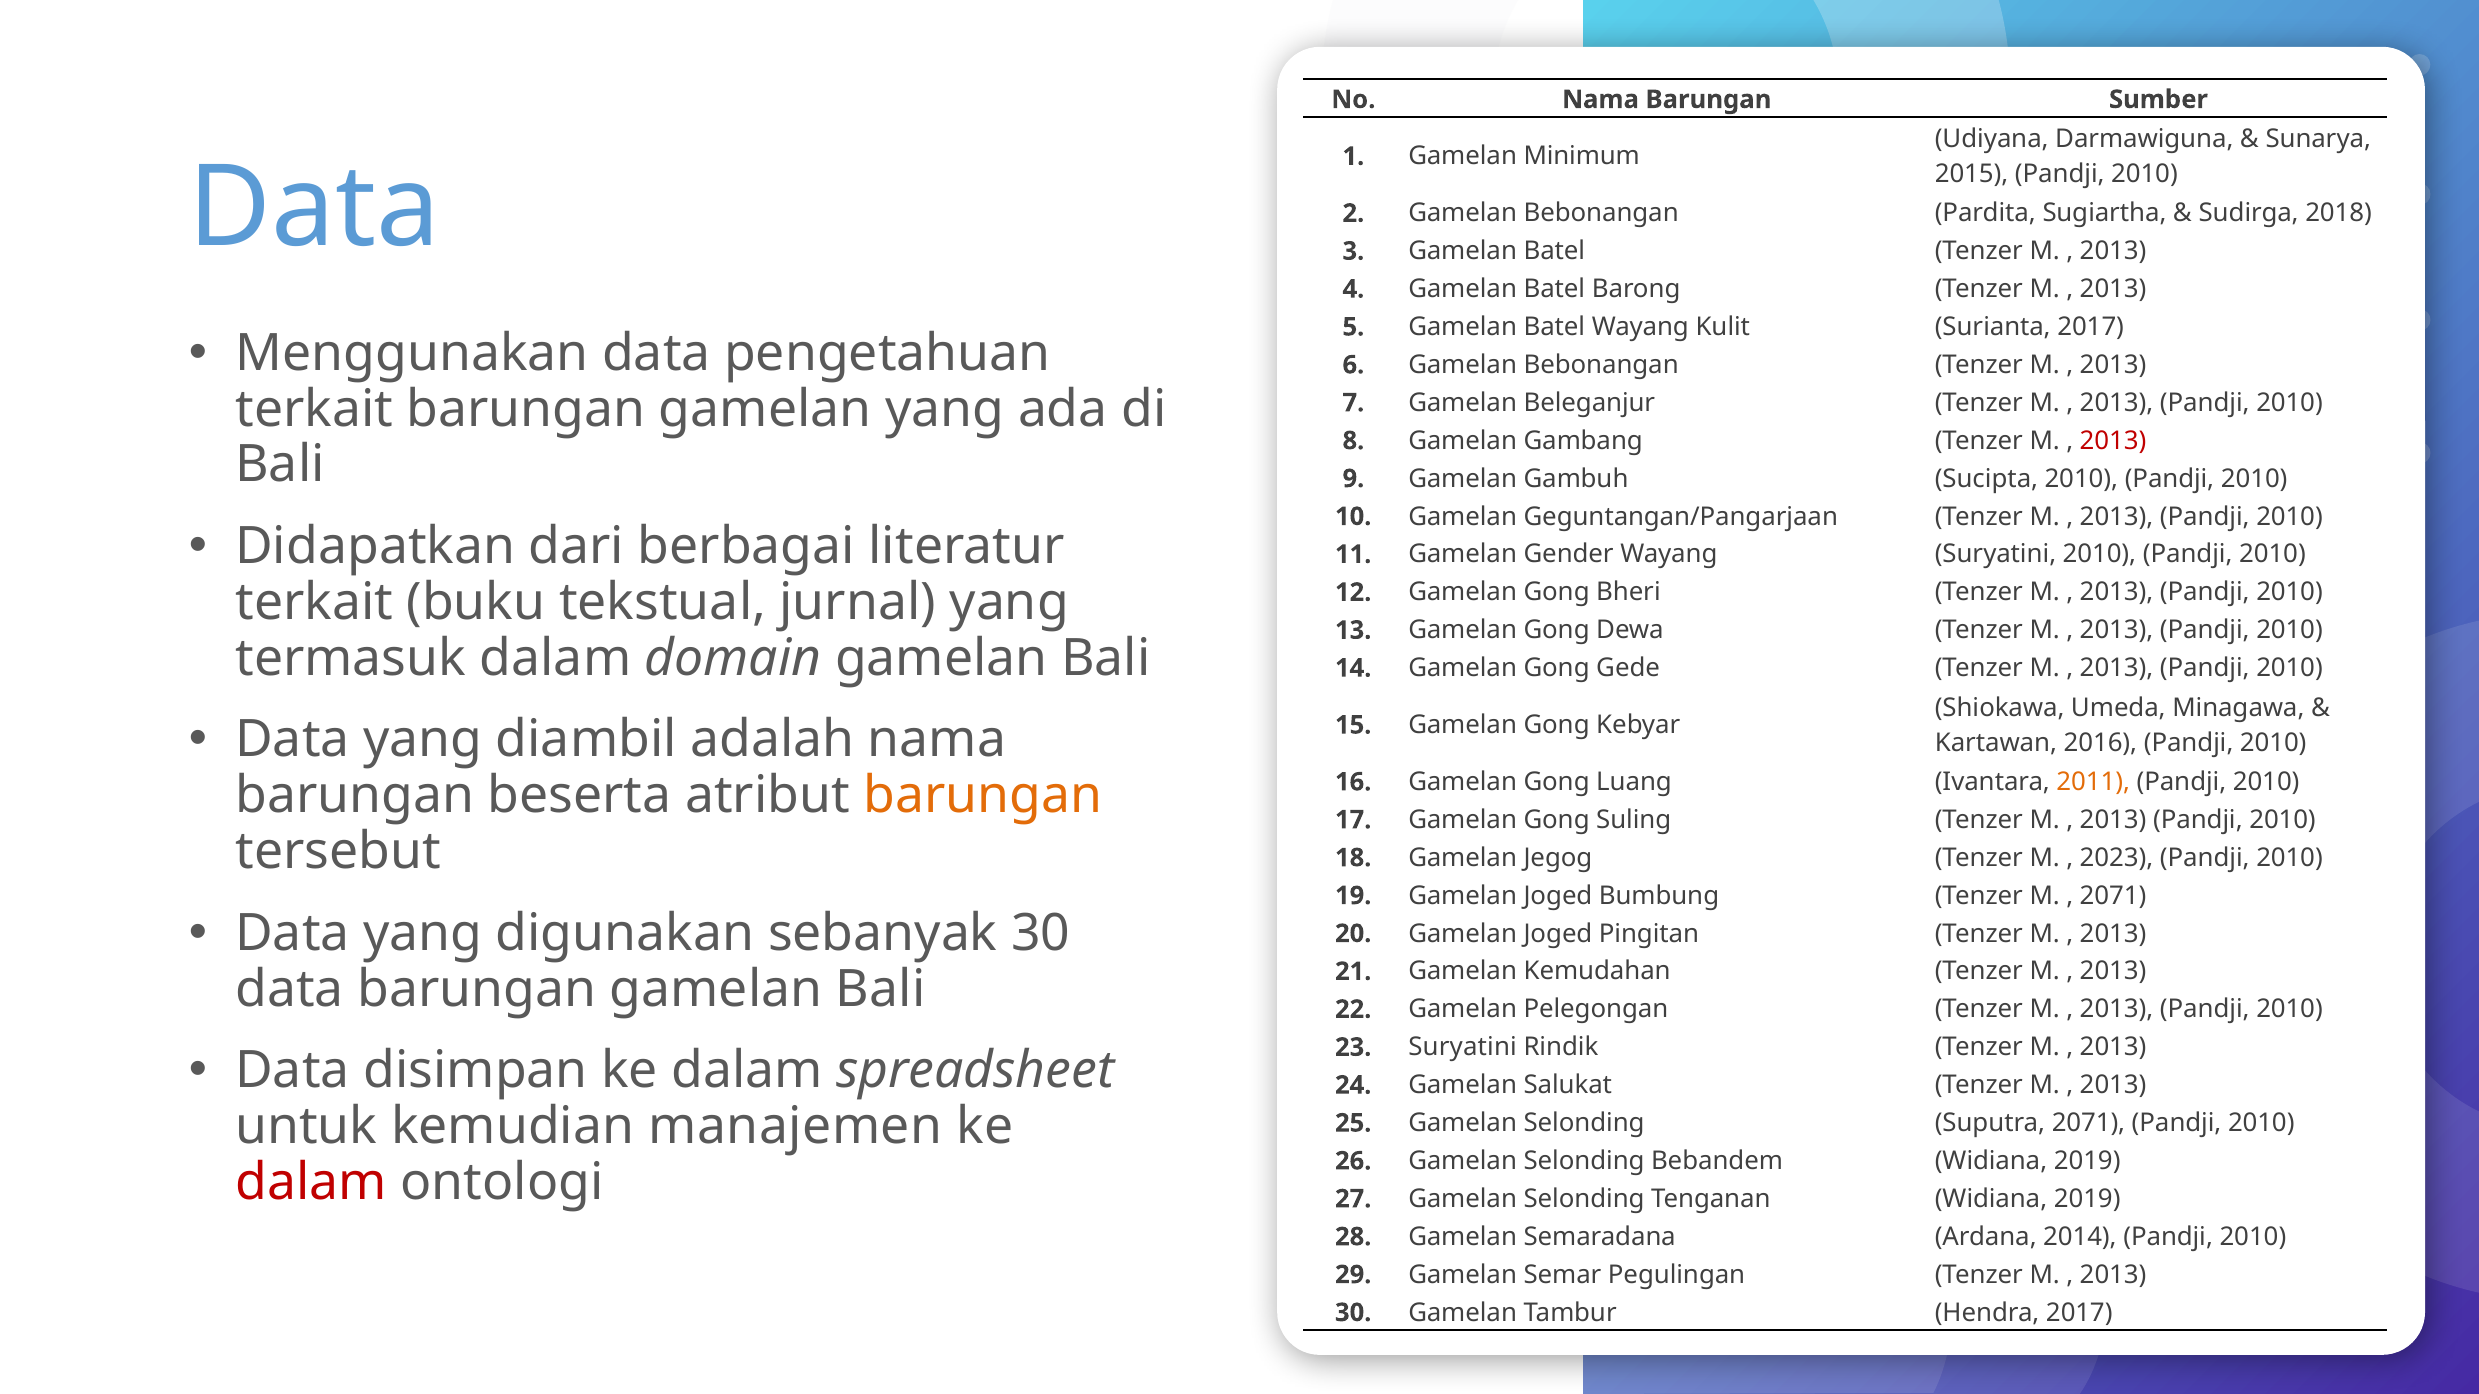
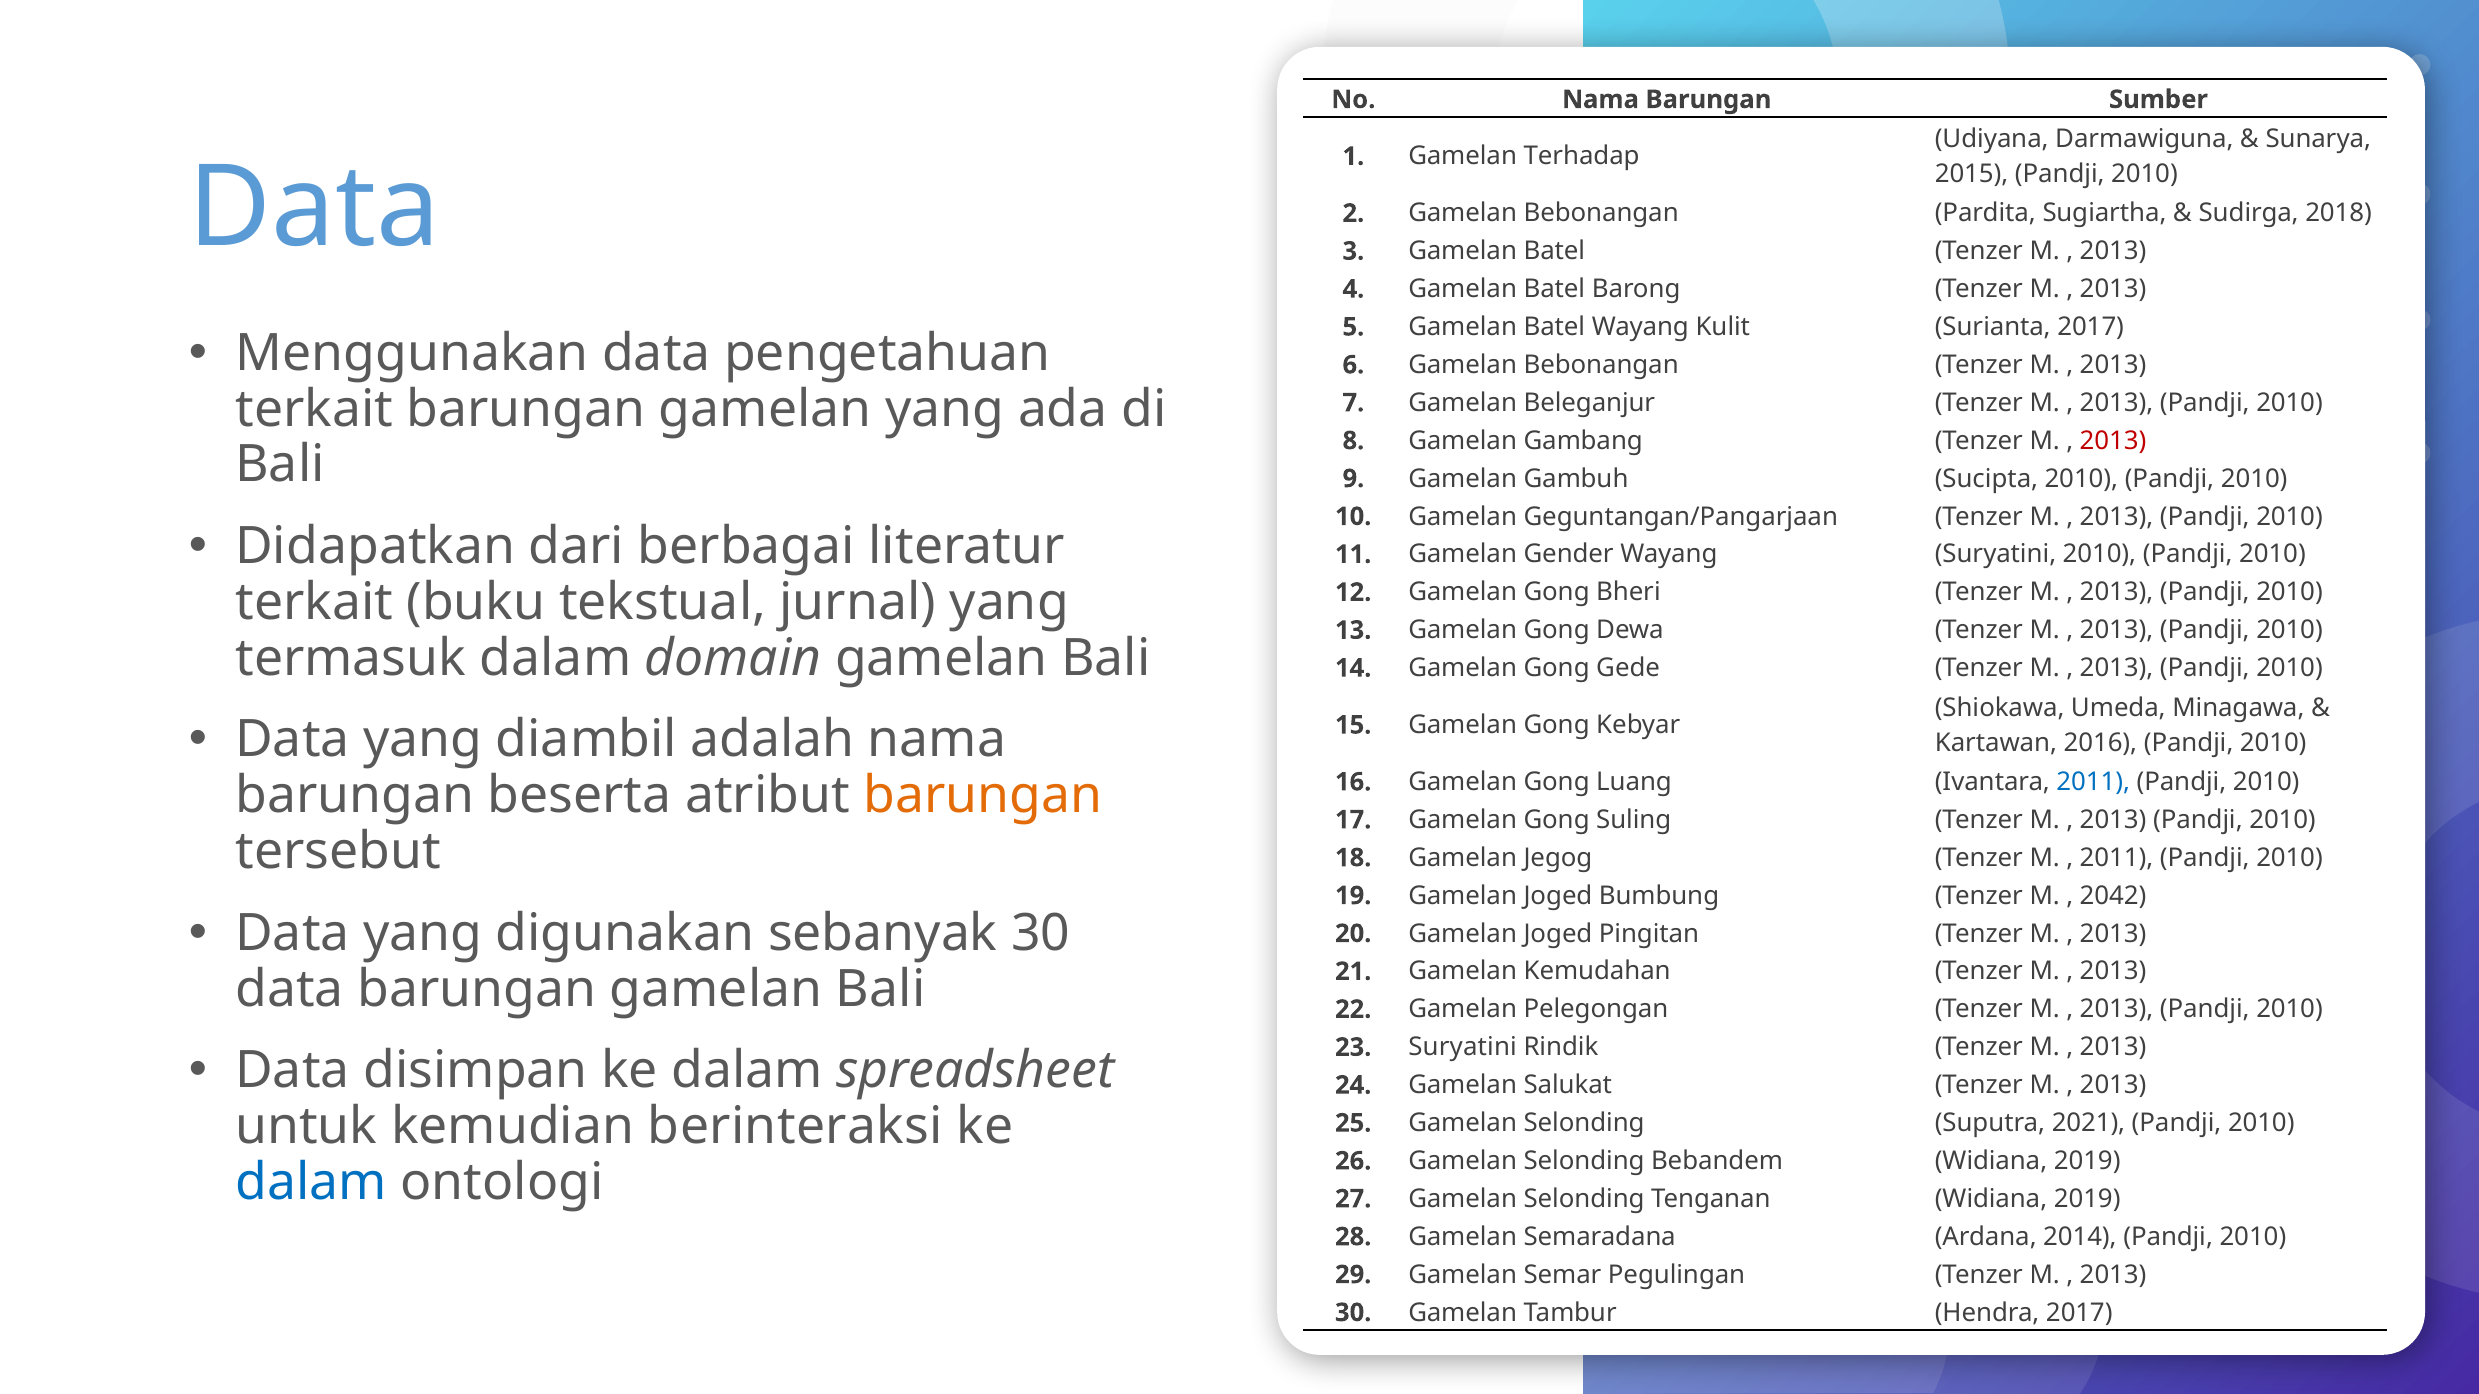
Minimum: Minimum -> Terhadap (1582, 156)
2011 colour: orange -> blue (2093, 782)
2023: 2023 -> 2011 (2117, 858)
2071: 2071 -> 2042 (2113, 896)
manajemen: manajemen -> berinteraksi (796, 1127)
Suputra 2071: 2071 -> 2021 (2088, 1123)
dalam colour: red -> blue (311, 1183)
